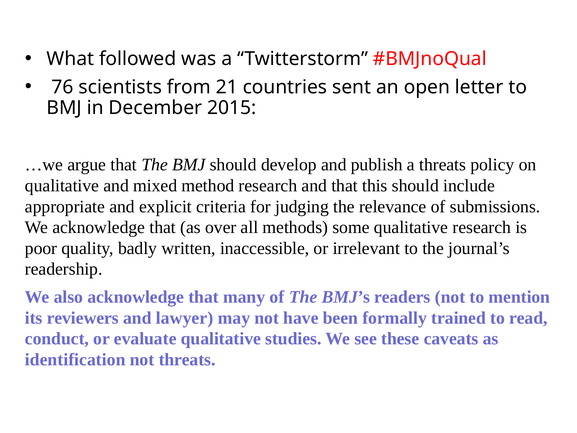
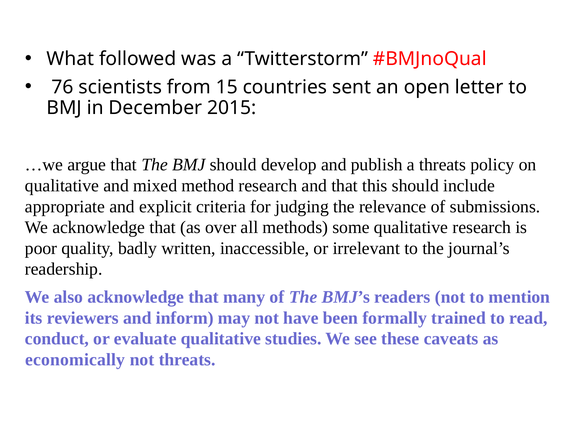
21: 21 -> 15 (227, 87)
lawyer: lawyer -> inform (185, 318)
identification: identification -> economically (75, 359)
